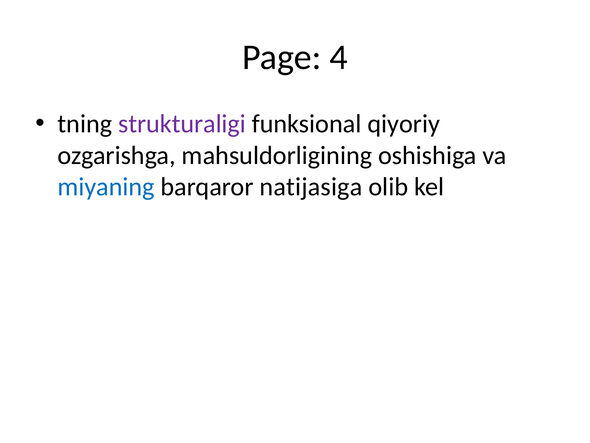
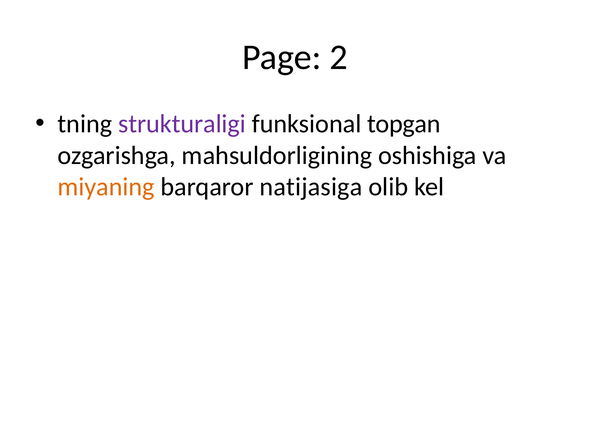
4: 4 -> 2 (339, 57)
qiyoriy: qiyoriy -> topgan (404, 124)
miyaning colour: blue -> orange (106, 187)
